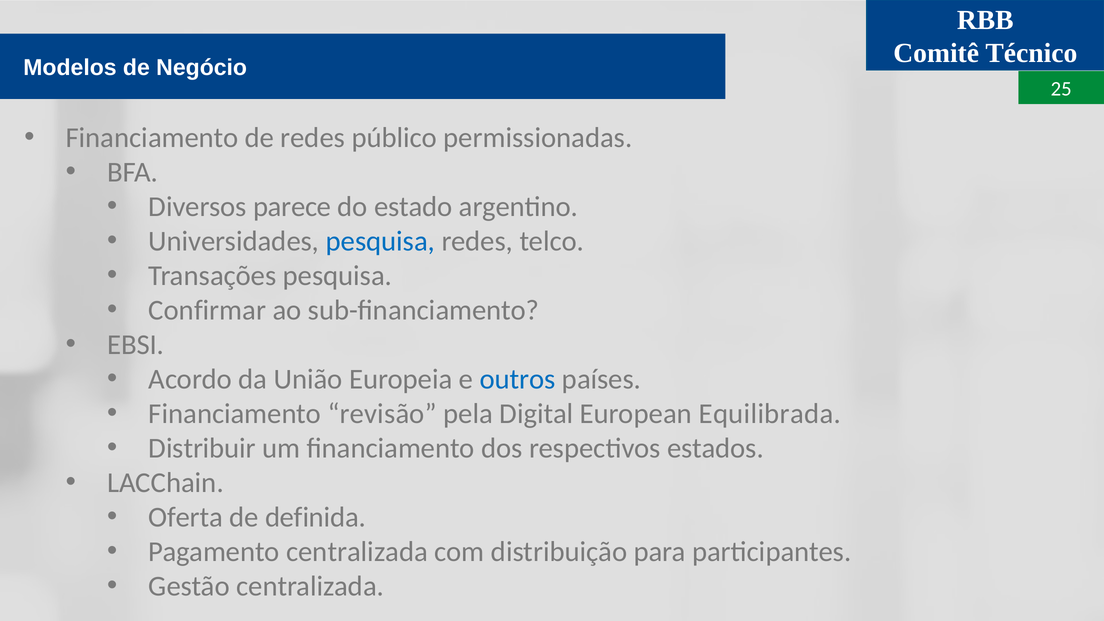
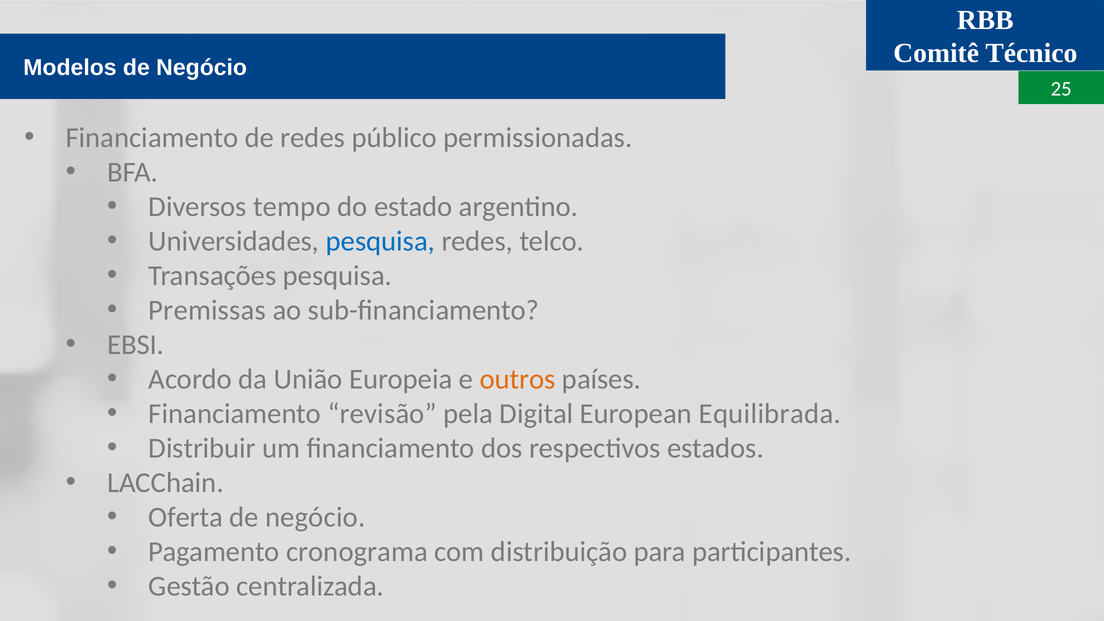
parece: parece -> tempo (292, 207)
Confirmar: Confirmar -> Premissas (207, 310)
outros colour: blue -> orange (518, 379)
Oferta de definida: definida -> negócio (315, 517)
Pagamento centralizada: centralizada -> cronograma (357, 552)
